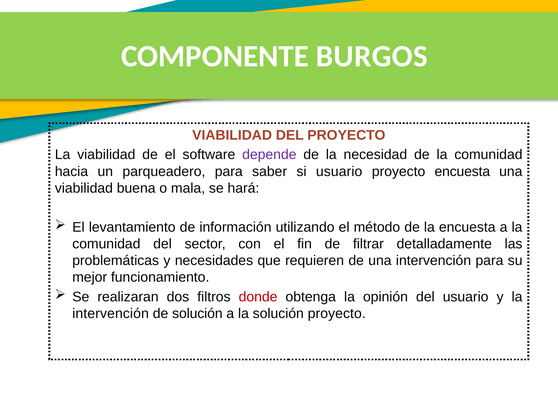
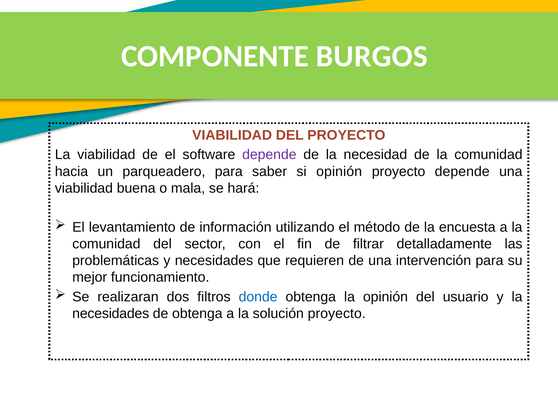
si usuario: usuario -> opinión (339, 172)
proyecto encuesta: encuesta -> depende (462, 172)
donde colour: red -> blue (258, 297)
intervención: intervención -> necesidades (111, 314)
de solución: solución -> obtenga (197, 314)
